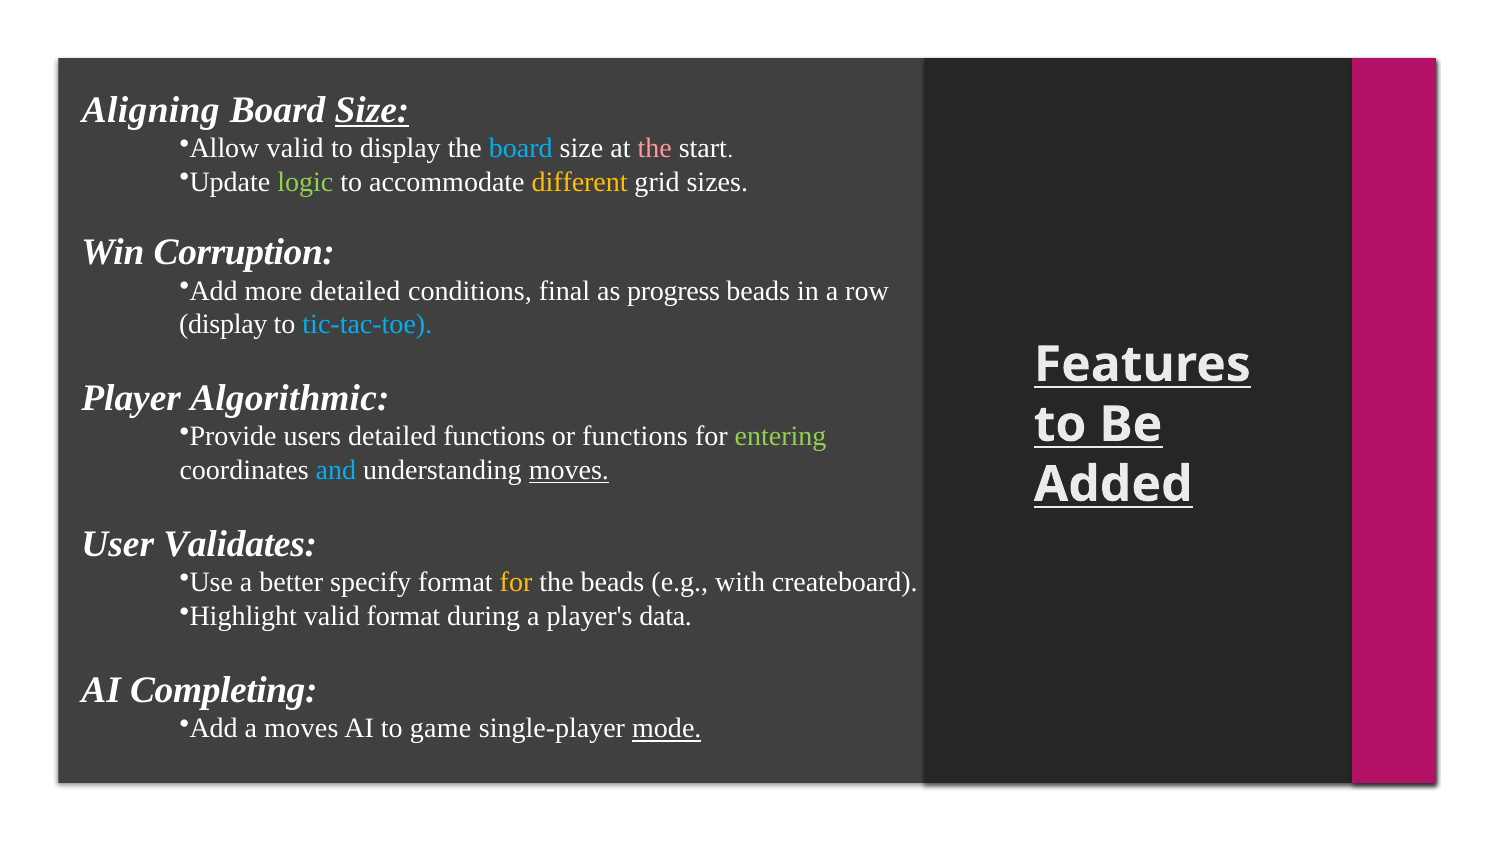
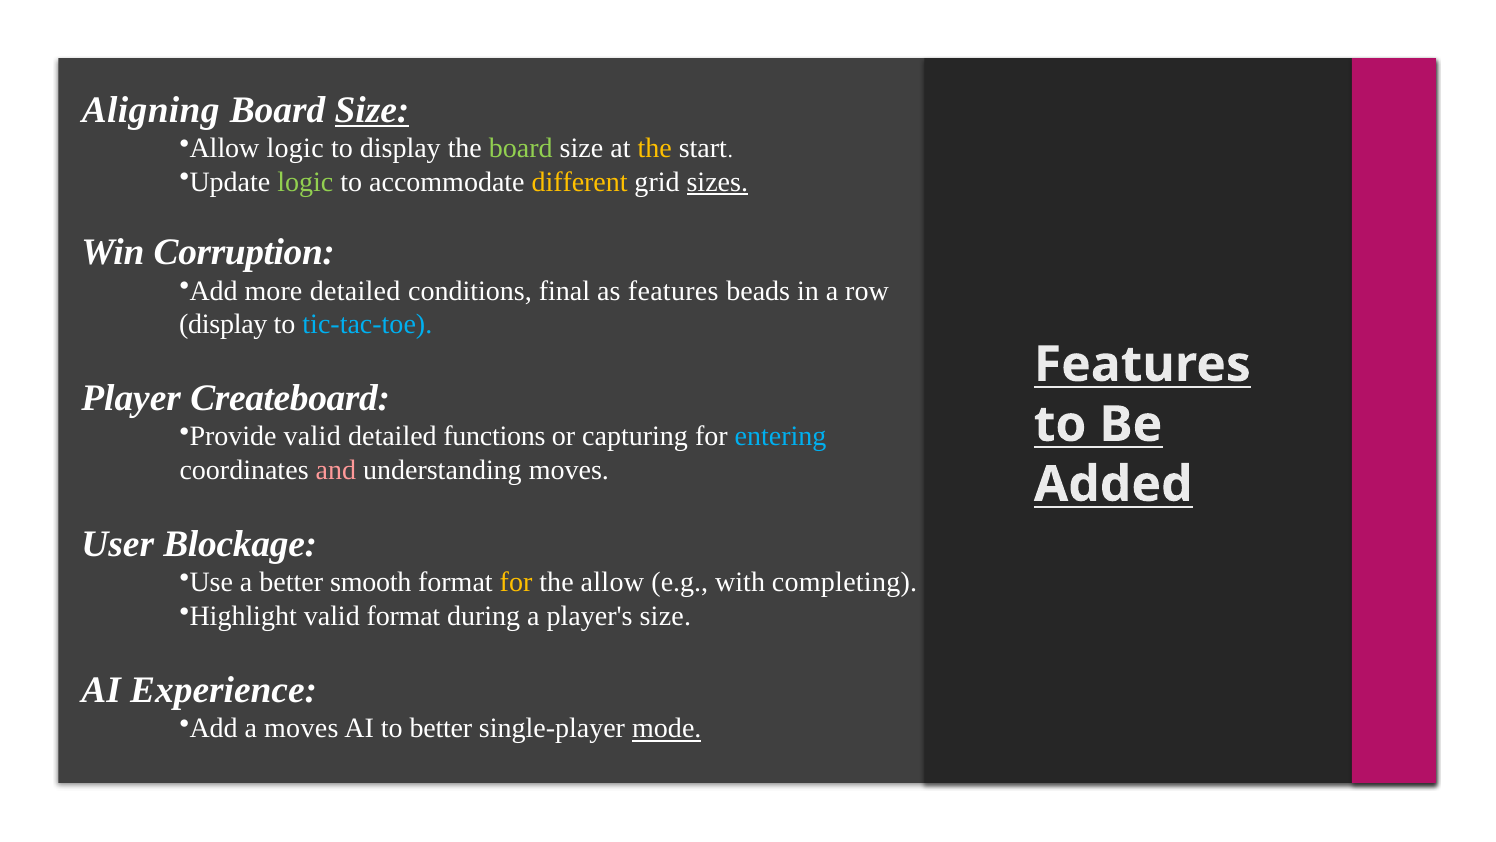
Allow valid: valid -> logic (295, 148)
board colour: light blue -> light green (521, 148)
the colour: pink -> yellow (655, 148)
sizes underline: none -> present (717, 182)
as progress: progress -> features (673, 291)
Algorithmic: Algorithmic -> Createboard (290, 398)
Provide users: users -> valid (312, 436)
or functions: functions -> capturing (635, 436)
entering colour: light green -> light blue (781, 436)
and colour: light blue -> pink (336, 470)
moves underline: present -> none (569, 470)
Validates: Validates -> Blockage (240, 544)
specify: specify -> smooth (371, 582)
the beads: beads -> allow (612, 582)
createboard: createboard -> completing (845, 582)
player's data: data -> size (665, 616)
Completing: Completing -> Experience (224, 690)
to game: game -> better (441, 728)
